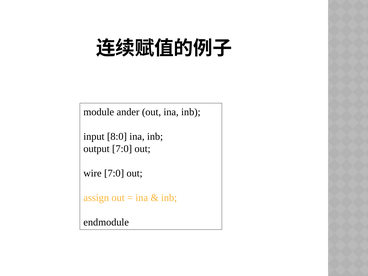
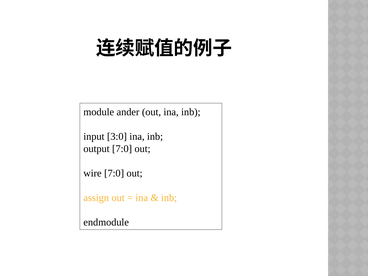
8:0: 8:0 -> 3:0 (117, 136)
